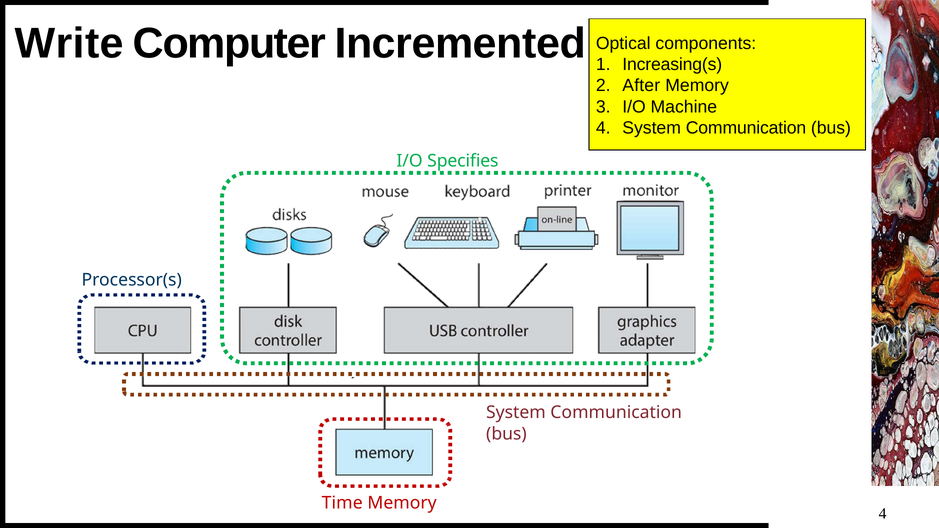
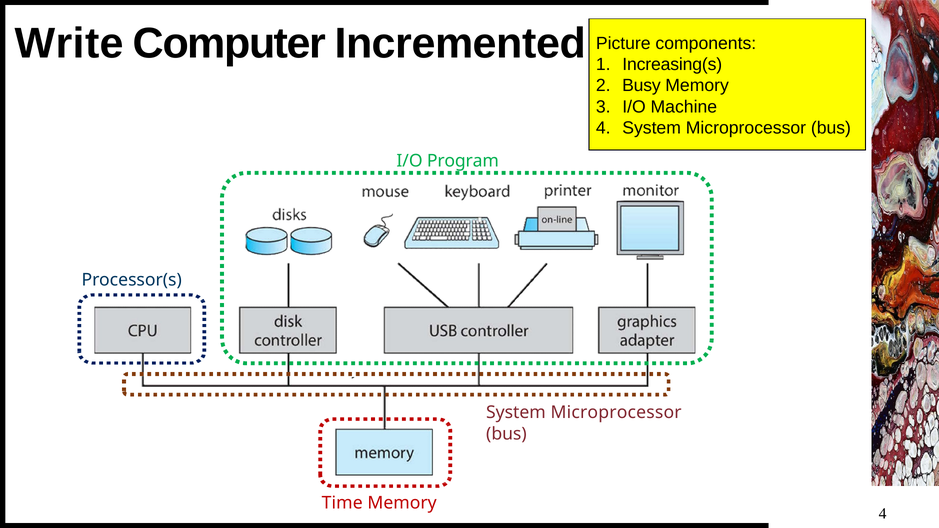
Optical: Optical -> Picture (623, 43)
After: After -> Busy (641, 86)
4 System Communication: Communication -> Microprocessor (746, 128)
Specifies: Specifies -> Program (463, 161)
Communication: Communication -> Microprocessor (616, 413)
